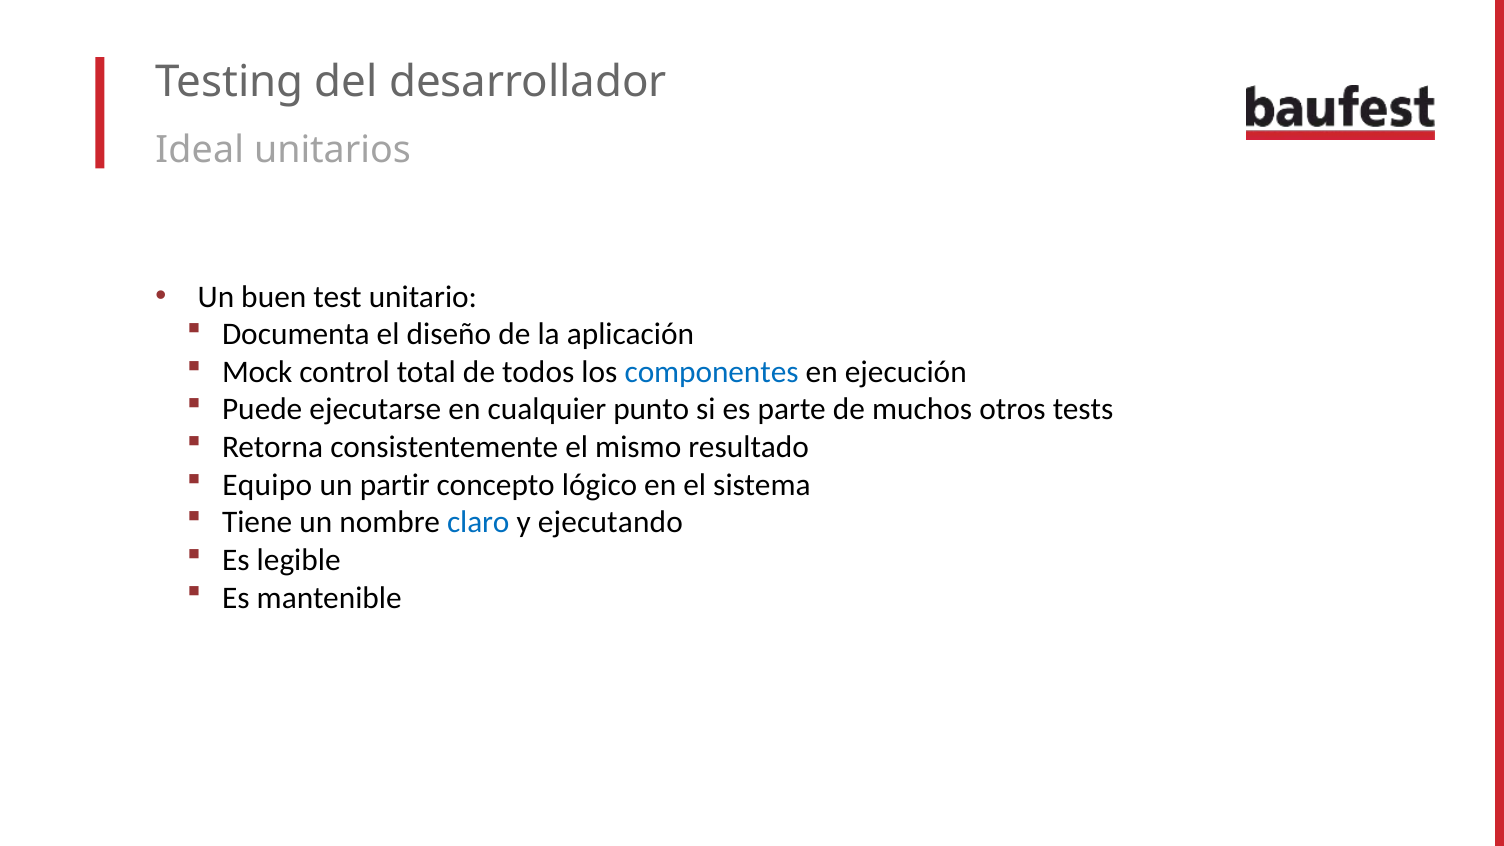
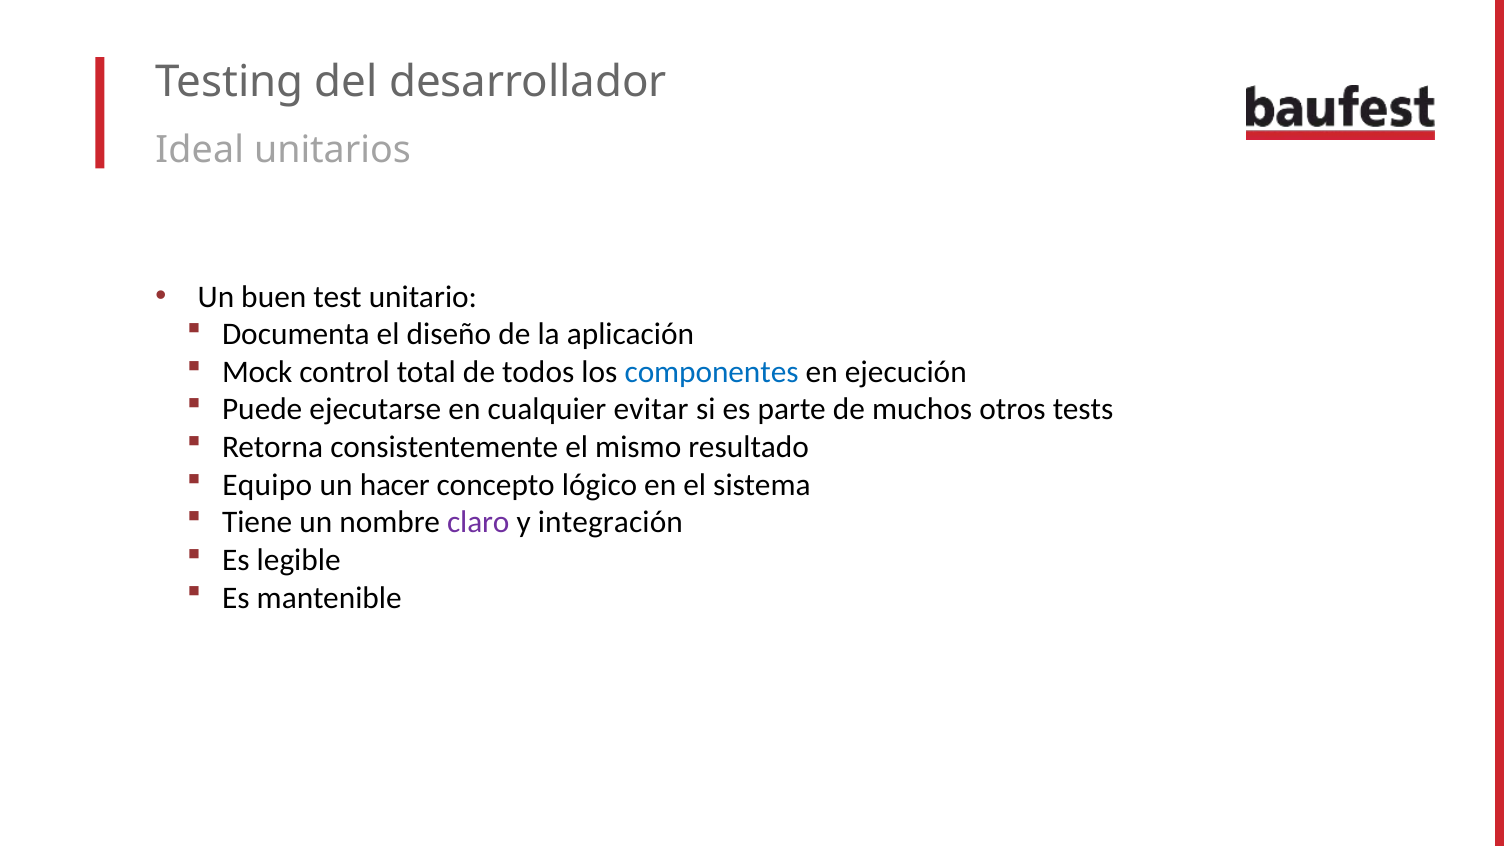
punto: punto -> evitar (651, 410)
partir: partir -> hacer (395, 485)
claro colour: blue -> purple (478, 522)
ejecutando: ejecutando -> integración (610, 522)
